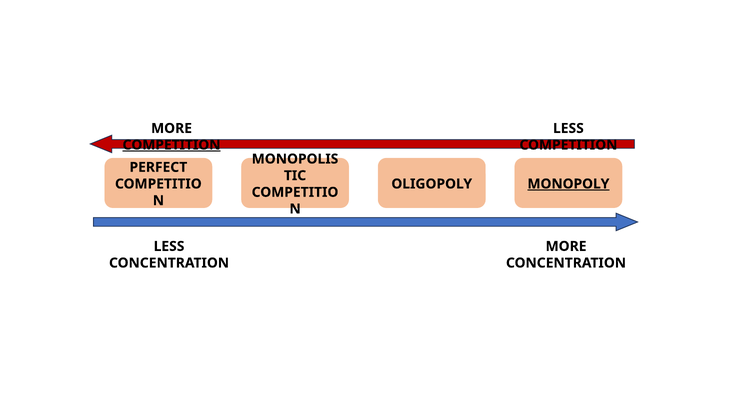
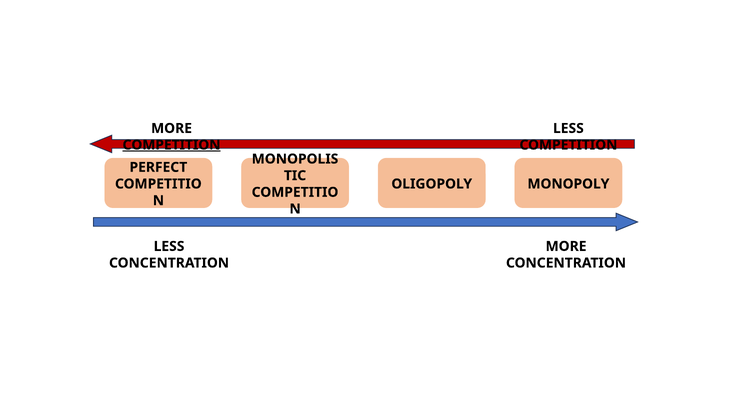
MONOPOLY underline: present -> none (568, 184)
